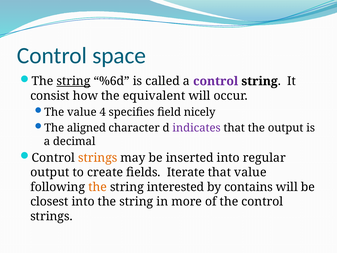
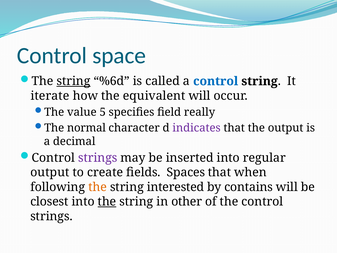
control colour: purple -> blue (216, 81)
consist: consist -> iterate (50, 96)
4: 4 -> 5 (103, 112)
nicely: nicely -> really (200, 112)
aligned: aligned -> normal (86, 128)
strings colour: orange -> purple (98, 158)
Iterate: Iterate -> Spaces (186, 172)
that value: value -> when (250, 172)
the underline: none -> present (107, 201)
more: more -> other (187, 201)
